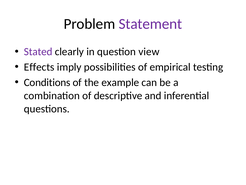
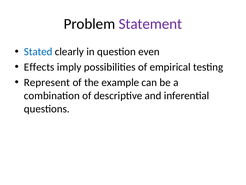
Stated colour: purple -> blue (38, 52)
view: view -> even (149, 52)
Conditions: Conditions -> Represent (47, 82)
